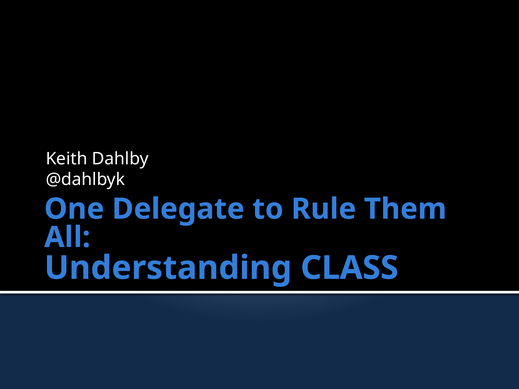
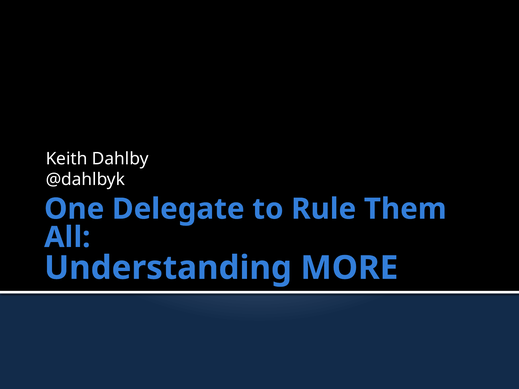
CLASS: CLASS -> MORE (349, 268)
